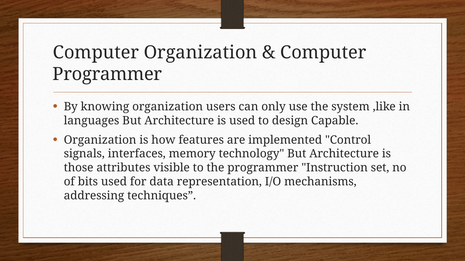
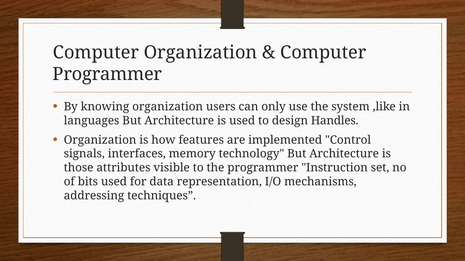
Capable: Capable -> Handles (335, 121)
